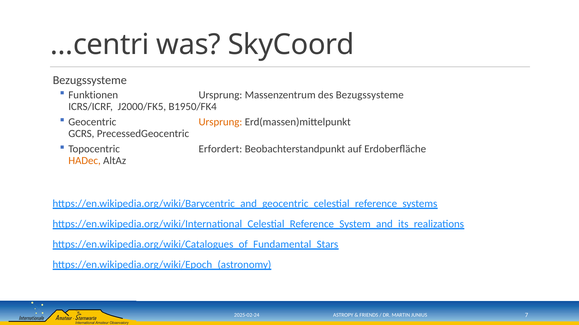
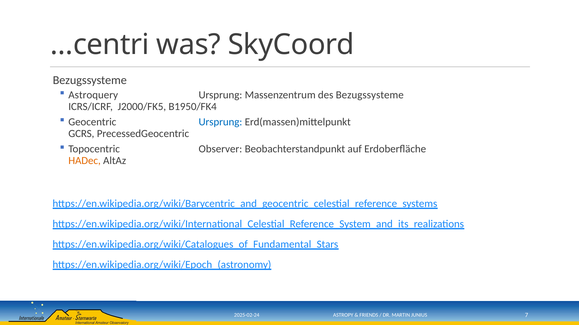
Funktionen: Funktionen -> Astroquery (93, 95)
Ursprung colour: orange -> blue (220, 122)
Erfordert: Erfordert -> Observer (220, 149)
